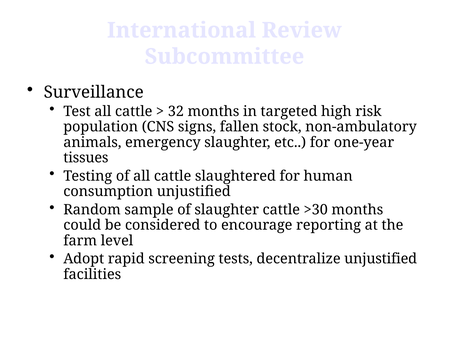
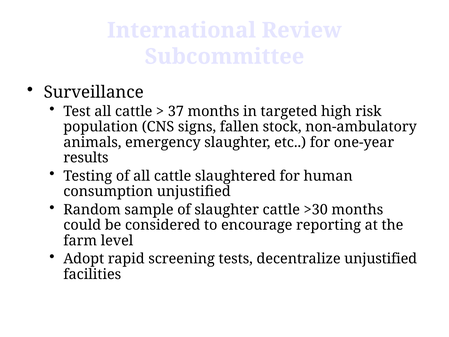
32: 32 -> 37 (176, 111)
tissues: tissues -> results (86, 158)
